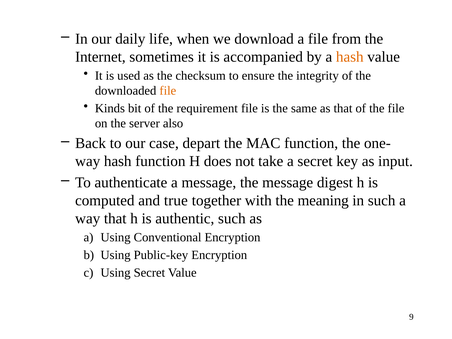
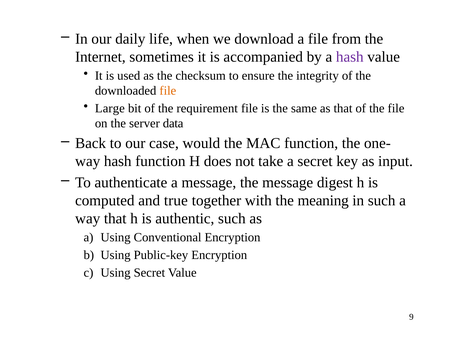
hash colour: orange -> purple (350, 57)
Kinds: Kinds -> Large (110, 108)
also: also -> data (173, 123)
depart: depart -> would (201, 143)
